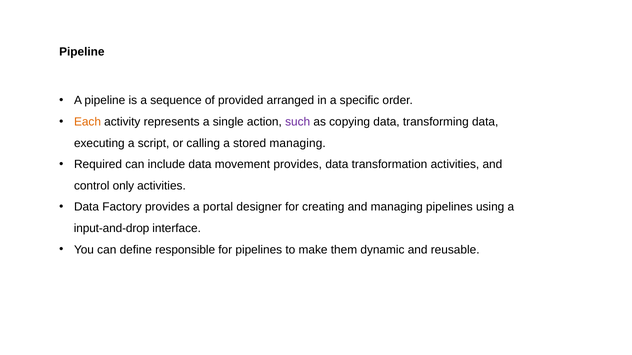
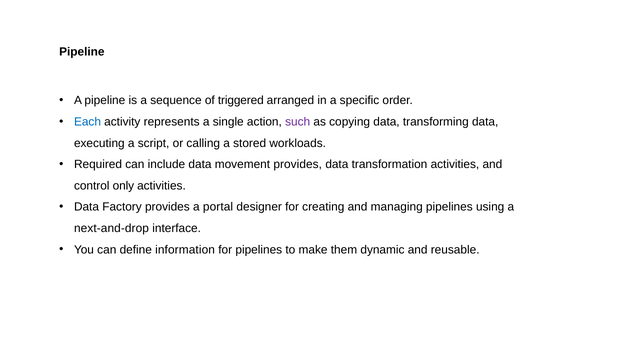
provided: provided -> triggered (241, 101)
Each colour: orange -> blue (87, 122)
stored managing: managing -> workloads (298, 143)
input-and-drop: input-and-drop -> next-and-drop (111, 229)
responsible: responsible -> information (185, 250)
